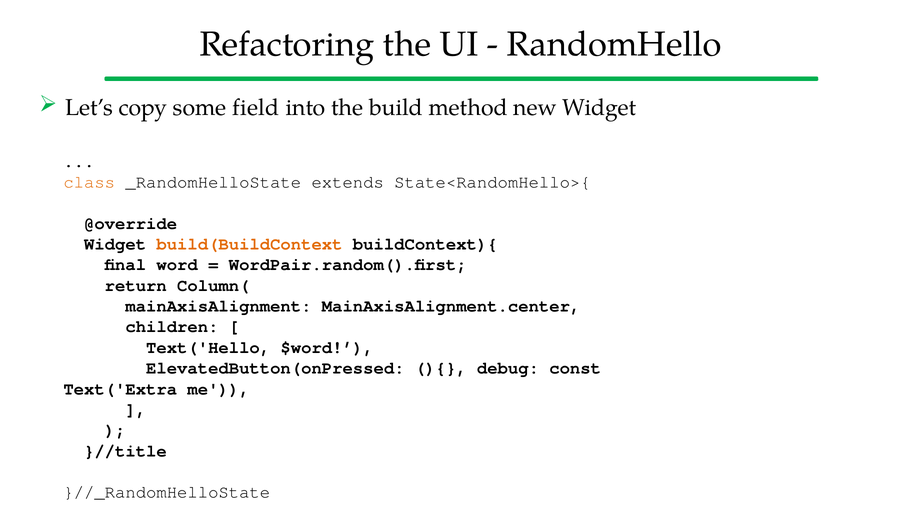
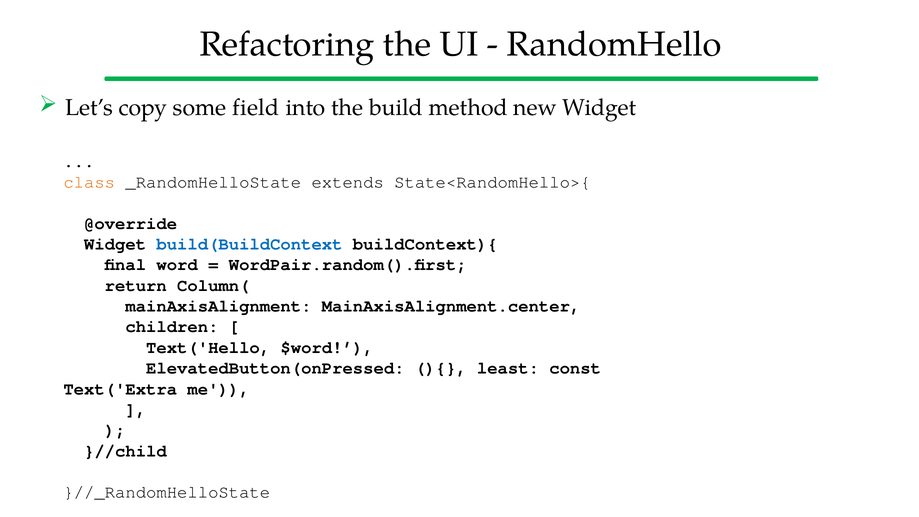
build(BuildContext colour: orange -> blue (249, 244)
debug: debug -> least (508, 368)
}//title: }//title -> }//child (125, 451)
